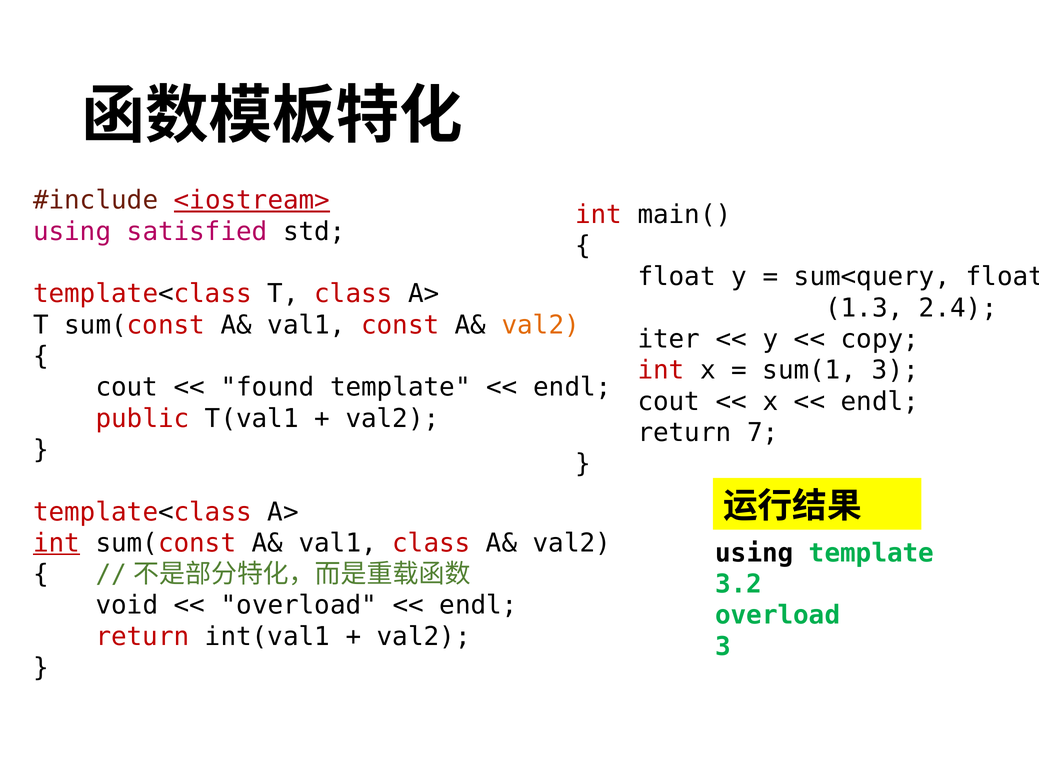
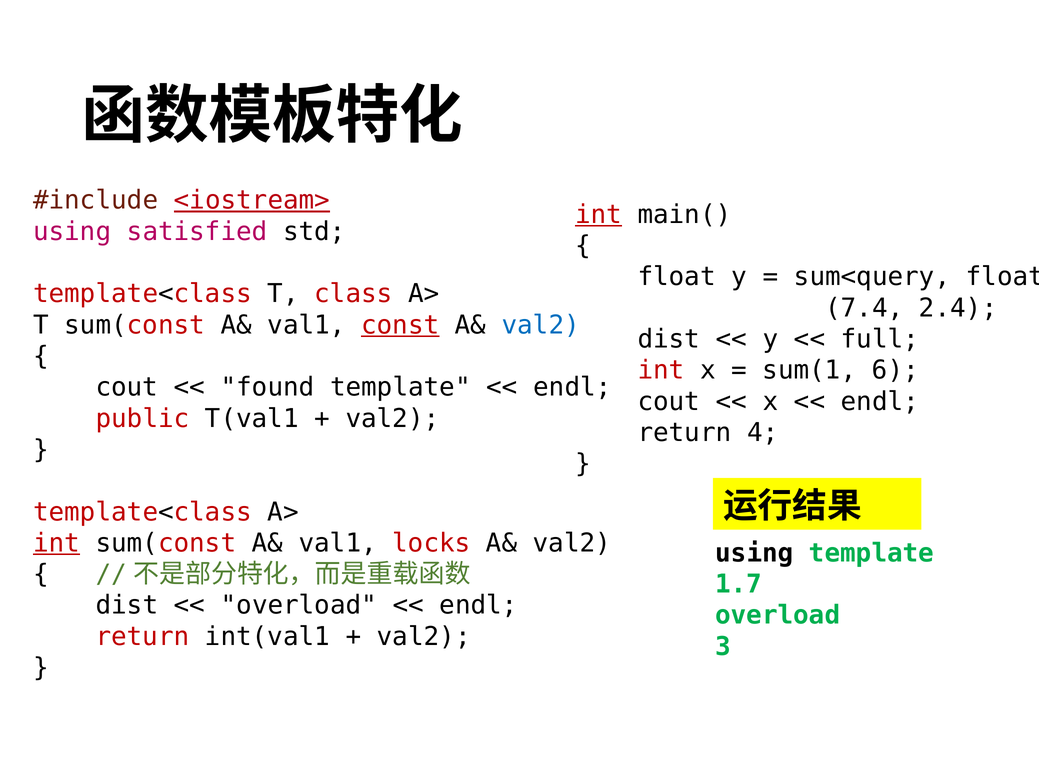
int underline: none -> present (599, 215)
1.3: 1.3 -> 7.4 (864, 308)
const underline: none -> present (400, 325)
val2 colour: orange -> blue (541, 325)
iter: iter -> dist (669, 339)
copy: copy -> full (880, 339)
sum(1 3: 3 -> 6 (895, 370)
7: 7 -> 4 (763, 433)
val1 class: class -> locks (431, 543)
3.2: 3.2 -> 1.7 (739, 584)
void: void -> dist (127, 606)
